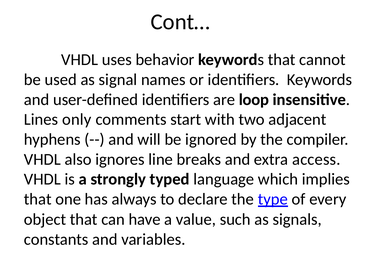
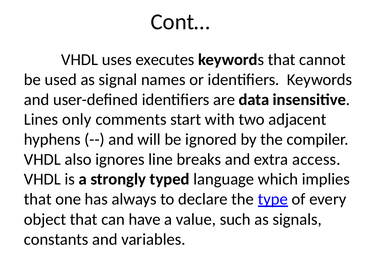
behavior: behavior -> executes (165, 60)
loop: loop -> data (254, 99)
